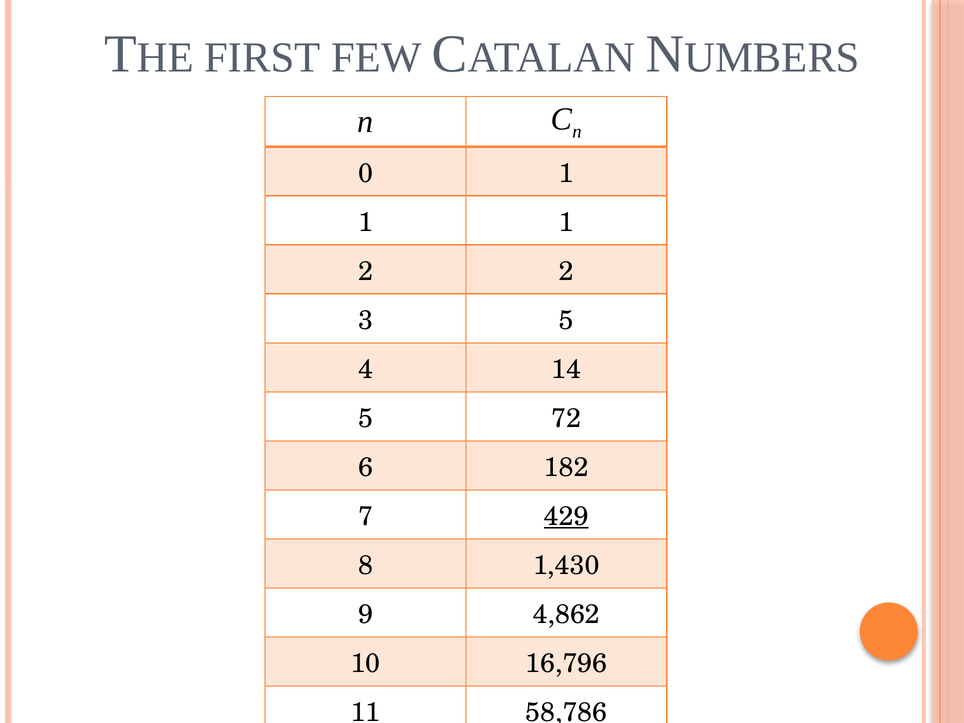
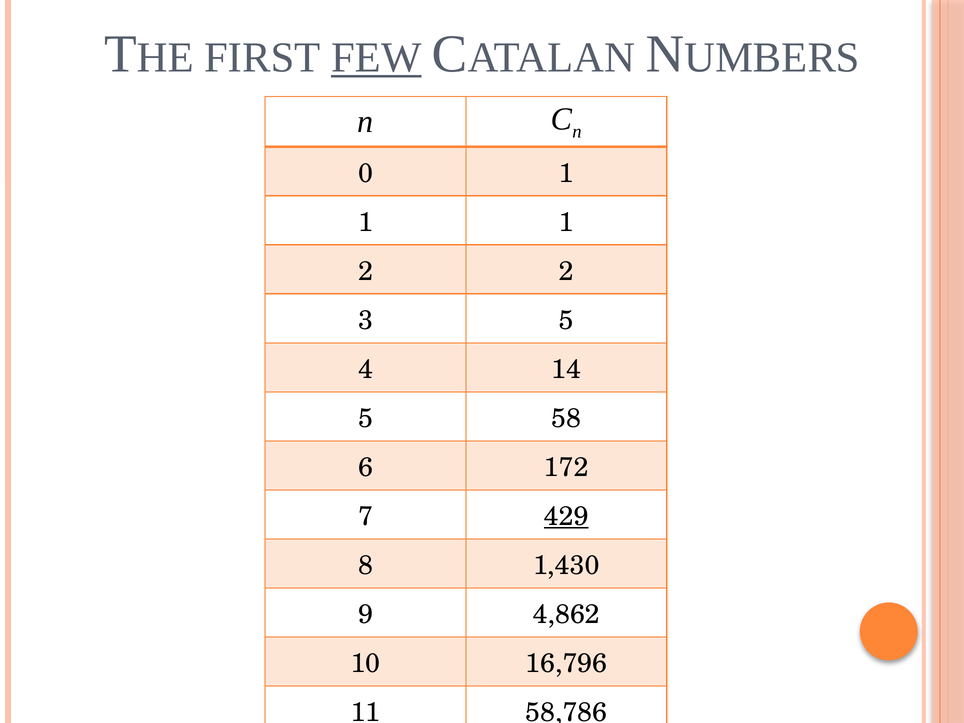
FEW underline: none -> present (376, 58)
72: 72 -> 58 (566, 418)
182: 182 -> 172 (566, 467)
